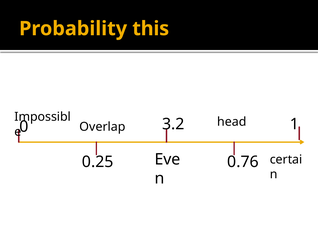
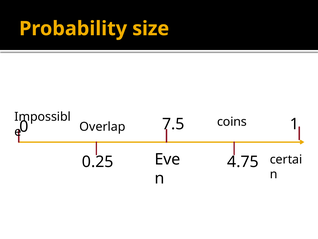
this: this -> size (151, 29)
head: head -> coins (232, 122)
3.2: 3.2 -> 7.5 (173, 124)
0.76: 0.76 -> 4.75 (243, 162)
